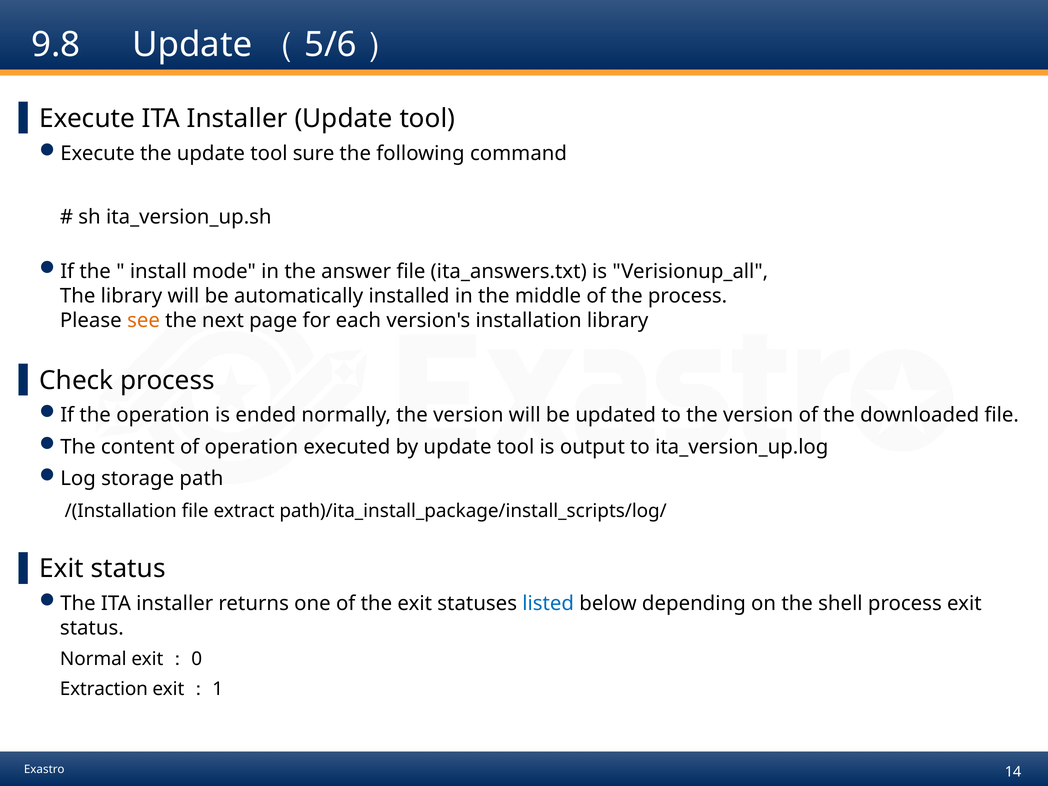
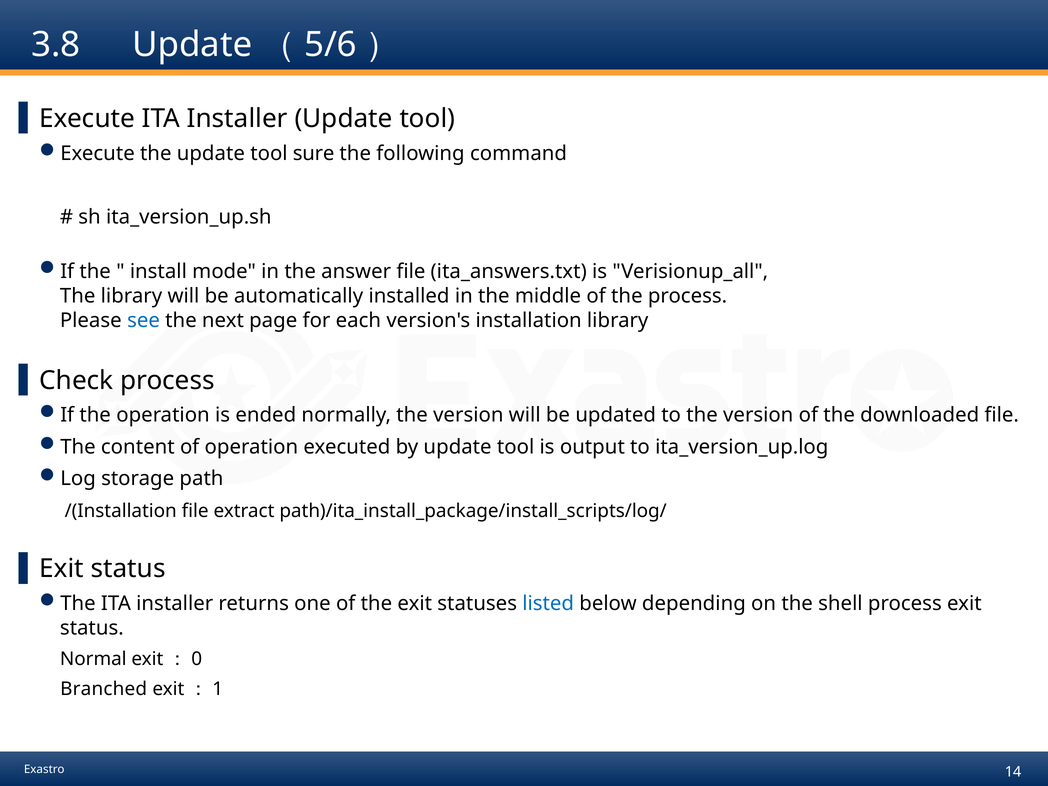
9.8: 9.8 -> 3.8 (56, 44)
see colour: orange -> blue (144, 320)
Extraction: Extraction -> Branched (104, 689)
